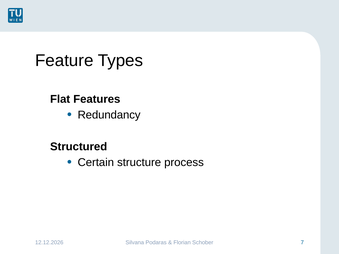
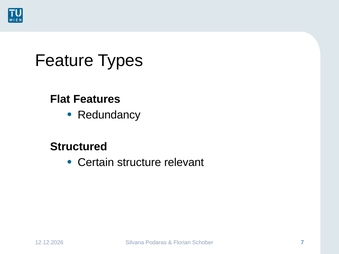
process: process -> relevant (184, 163)
